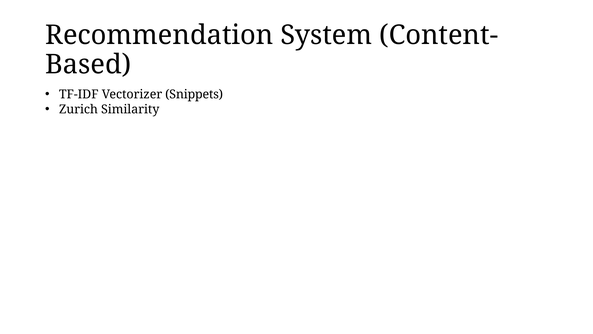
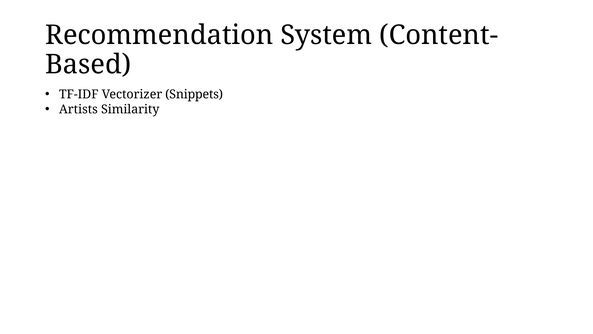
Zurich: Zurich -> Artists (78, 109)
